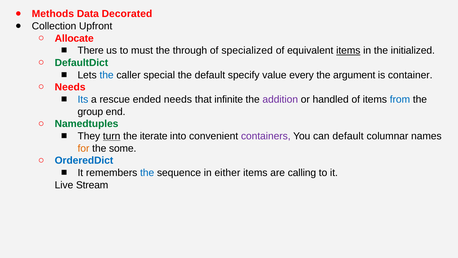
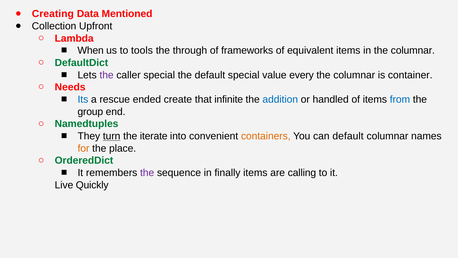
Methods: Methods -> Creating (53, 14)
Decorated: Decorated -> Mentioned (127, 14)
Allocate: Allocate -> Lambda (74, 38)
There: There -> When (91, 50)
must: must -> tools (142, 50)
specialized: specialized -> frameworks (247, 50)
items underline: present -> none (348, 50)
in the initialized: initialized -> columnar (413, 50)
the colour: blue -> purple (107, 75)
default specify: specify -> special (244, 75)
argument: argument -> columnar (354, 75)
ended needs: needs -> create (178, 99)
addition colour: purple -> blue (280, 99)
containers colour: purple -> orange (266, 136)
some: some -> place (123, 148)
OrderedDict colour: blue -> green (84, 160)
the colour: blue -> purple (147, 173)
either: either -> finally (227, 173)
Stream: Stream -> Quickly (92, 185)
